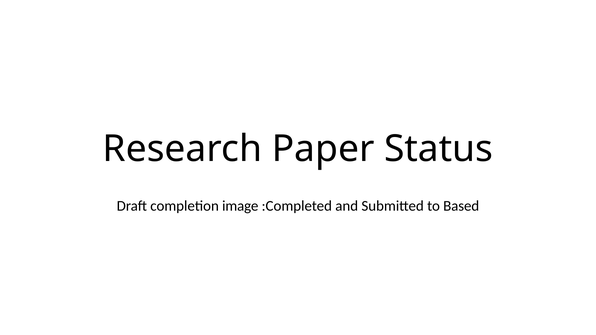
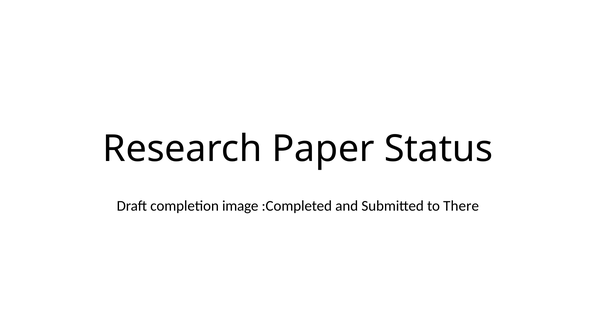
Based: Based -> There (461, 206)
